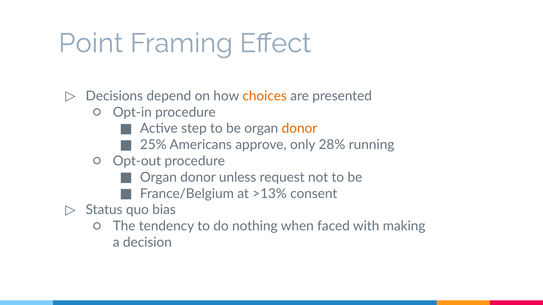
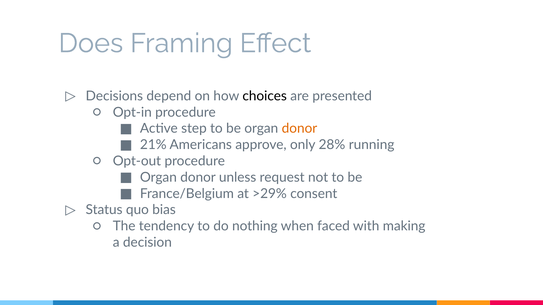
Point: Point -> Does (91, 43)
choices colour: orange -> black (265, 96)
25%: 25% -> 21% (153, 145)
>13%: >13% -> >29% (270, 194)
